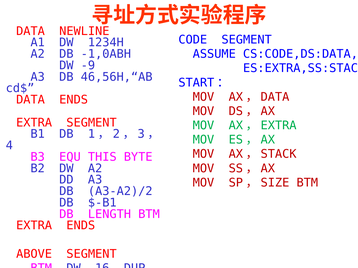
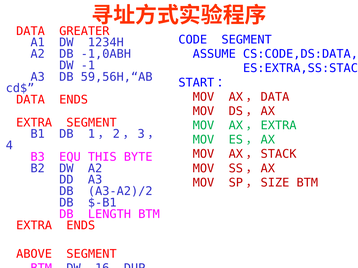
NEWLINE: NEWLINE -> GREATER (84, 31)
-9: -9 -> -1 (88, 66)
46,56H,“AB: 46,56H,“AB -> 59,56H,“AB (117, 77)
